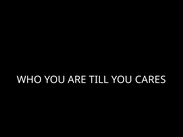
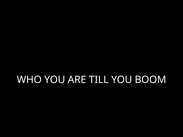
CARES: CARES -> BOOM (151, 80)
